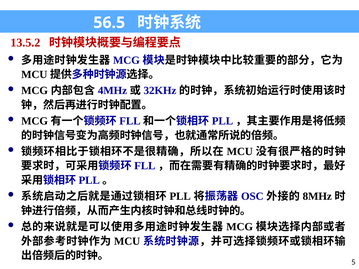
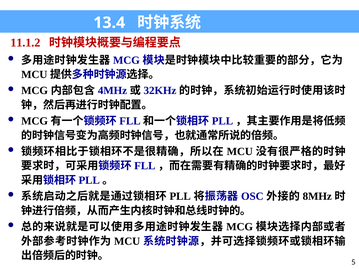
56.5: 56.5 -> 13.4 (109, 23)
13.5.2: 13.5.2 -> 11.1.2 (25, 43)
